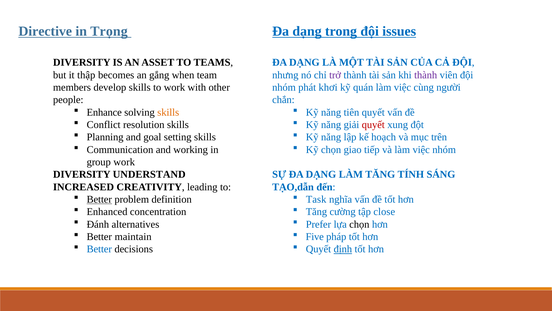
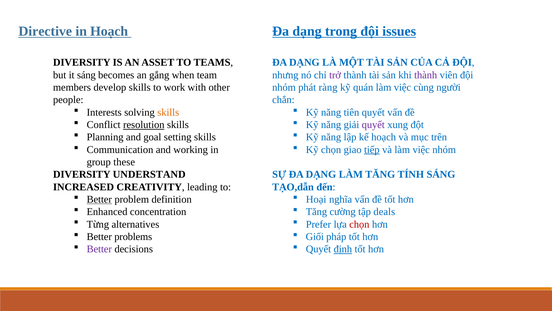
in Trọng: Trọng -> Hoạch (109, 31)
it thập: thập -> sáng (86, 75)
khơi: khơi -> ràng (328, 87)
Enhance: Enhance -> Interests (104, 112)
resolution underline: none -> present (144, 125)
quyết colour: red -> purple (373, 125)
tiếp underline: none -> present (372, 149)
group work: work -> these (124, 162)
Task: Task -> Hoại (316, 199)
close: close -> deals (384, 211)
Đánh: Đánh -> Từng (98, 224)
chọn colour: black -> red (359, 224)
maintain: maintain -> problems (133, 236)
Five: Five -> Giối (315, 236)
Better colour: blue -> purple (99, 249)
